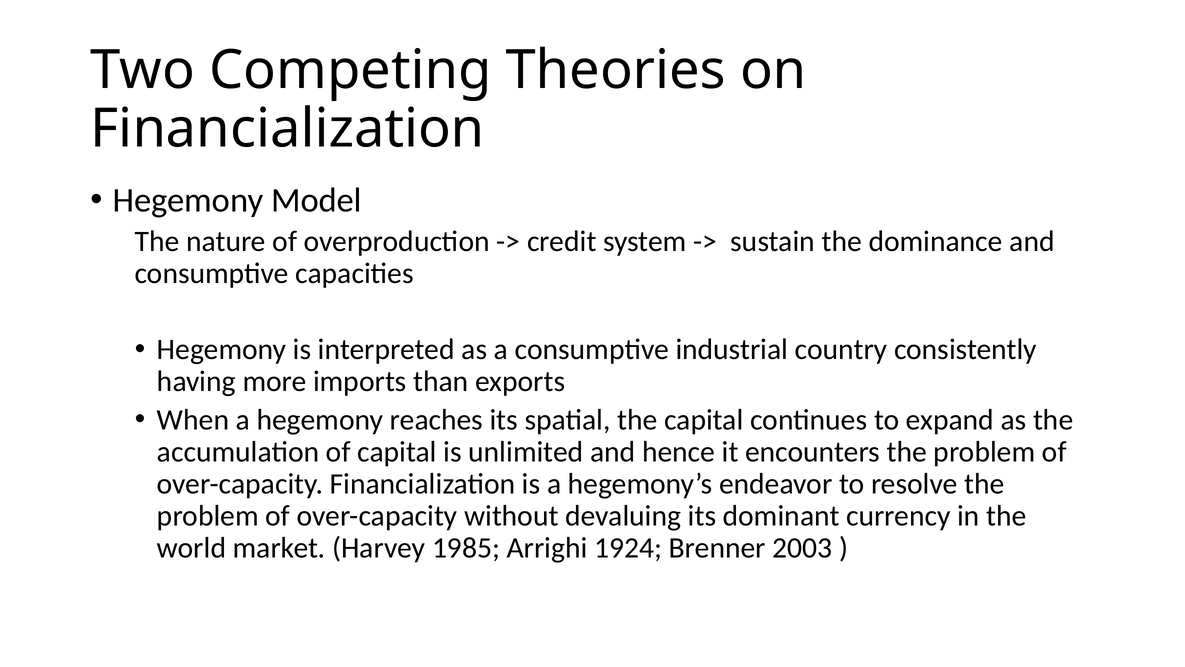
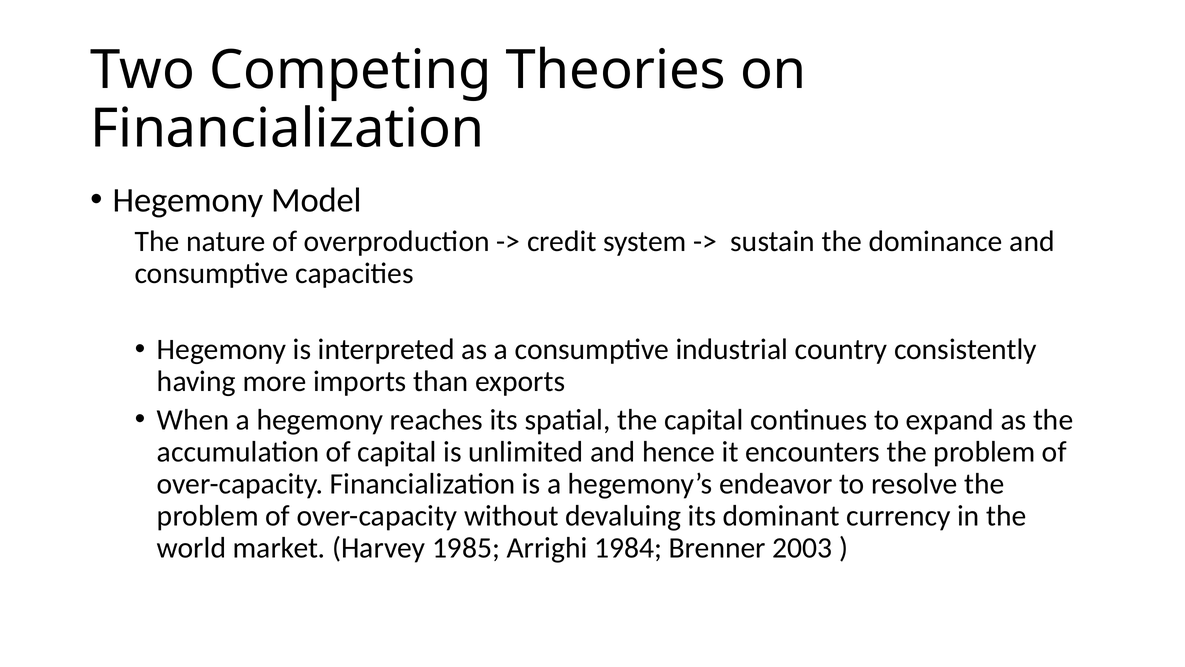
1924: 1924 -> 1984 (628, 547)
